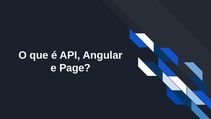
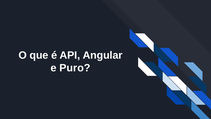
Page: Page -> Puro (75, 68)
